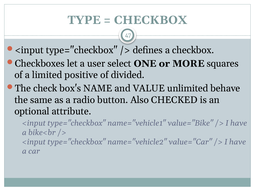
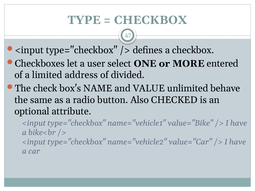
squares: squares -> entered (223, 64)
positive: positive -> address (81, 75)
